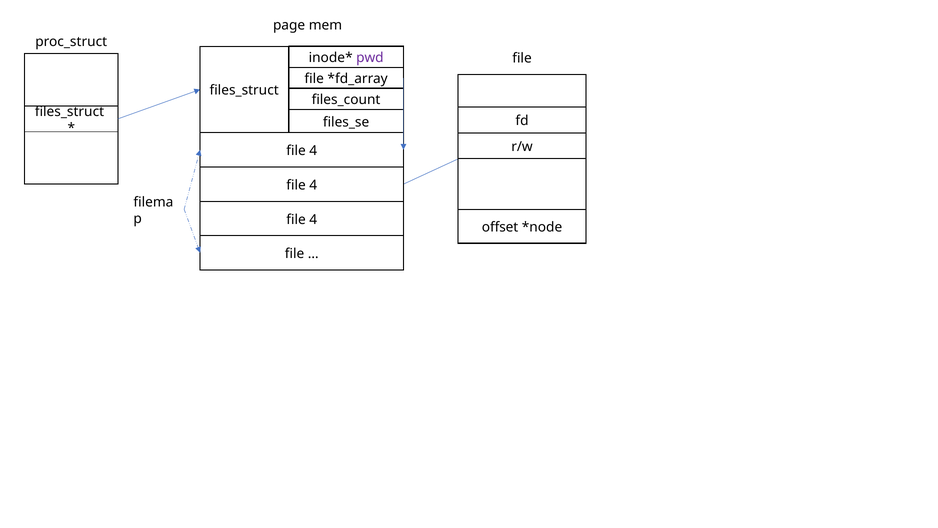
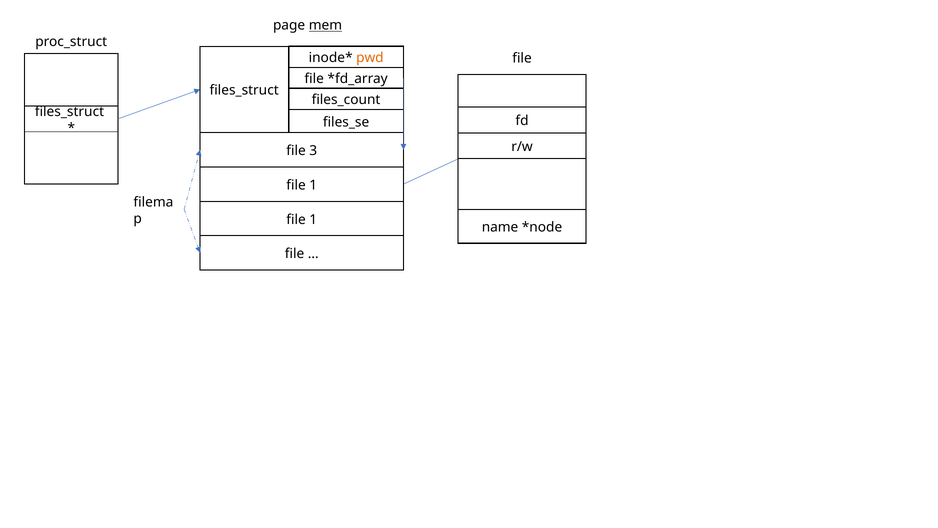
mem underline: none -> present (325, 25)
pwd colour: purple -> orange (370, 58)
4: 4 -> 3 (313, 151)
4: 4 -> 1 (313, 185)
4: 4 -> 1 (313, 219)
offset: offset -> name (500, 227)
